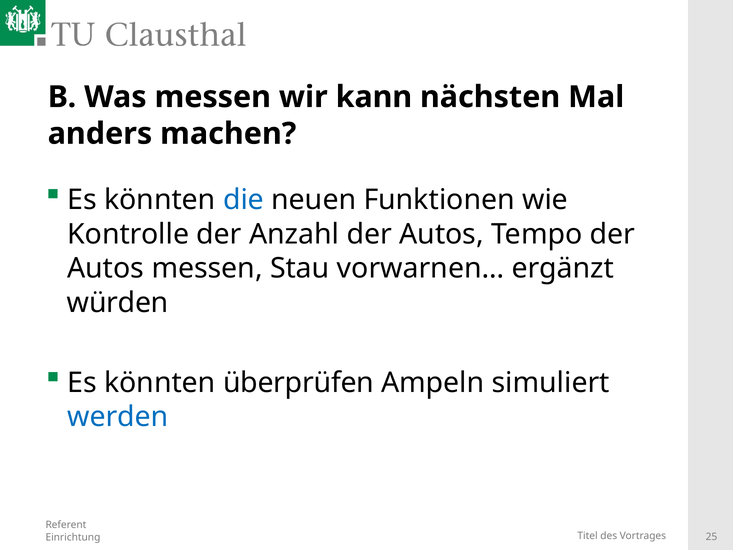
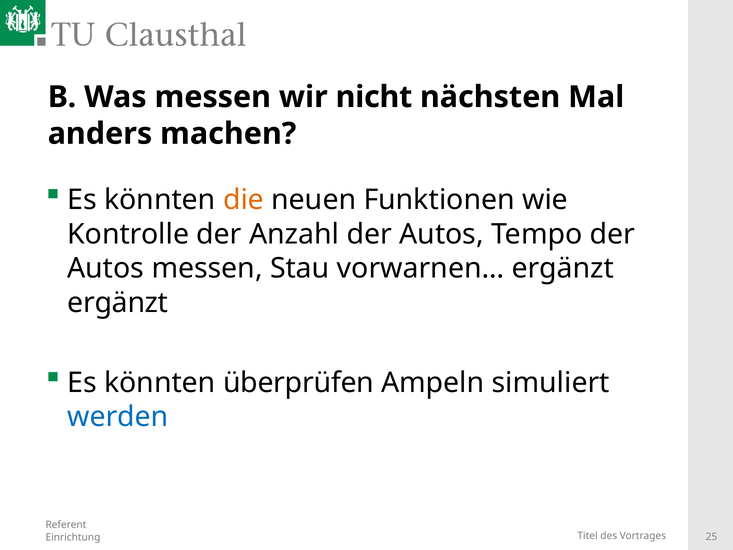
kann: kann -> nicht (374, 97)
die colour: blue -> orange (243, 200)
würden: würden -> ergänzt (118, 303)
